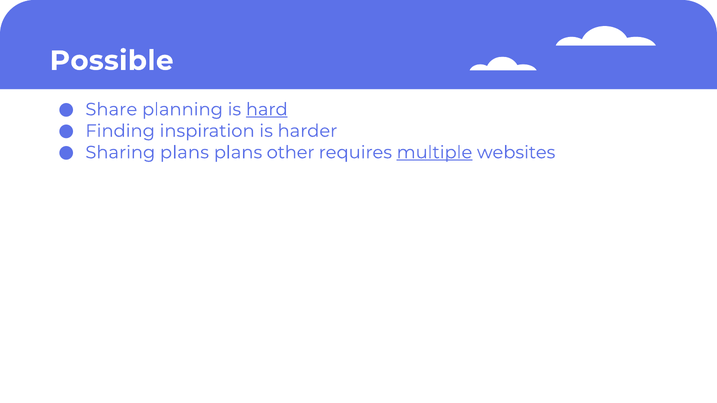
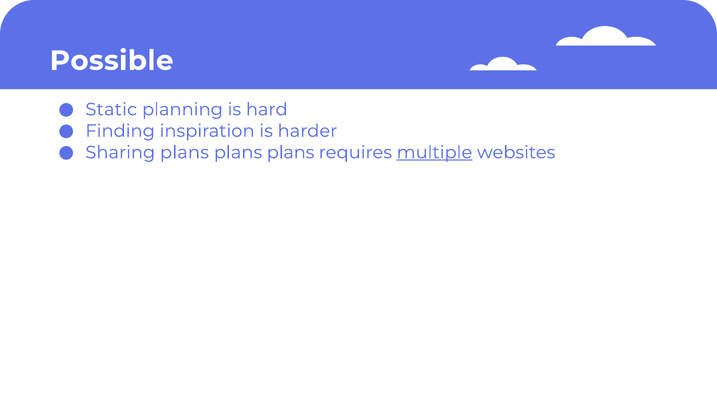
Share: Share -> Static (111, 110)
hard underline: present -> none (267, 110)
other: other -> plans (291, 153)
